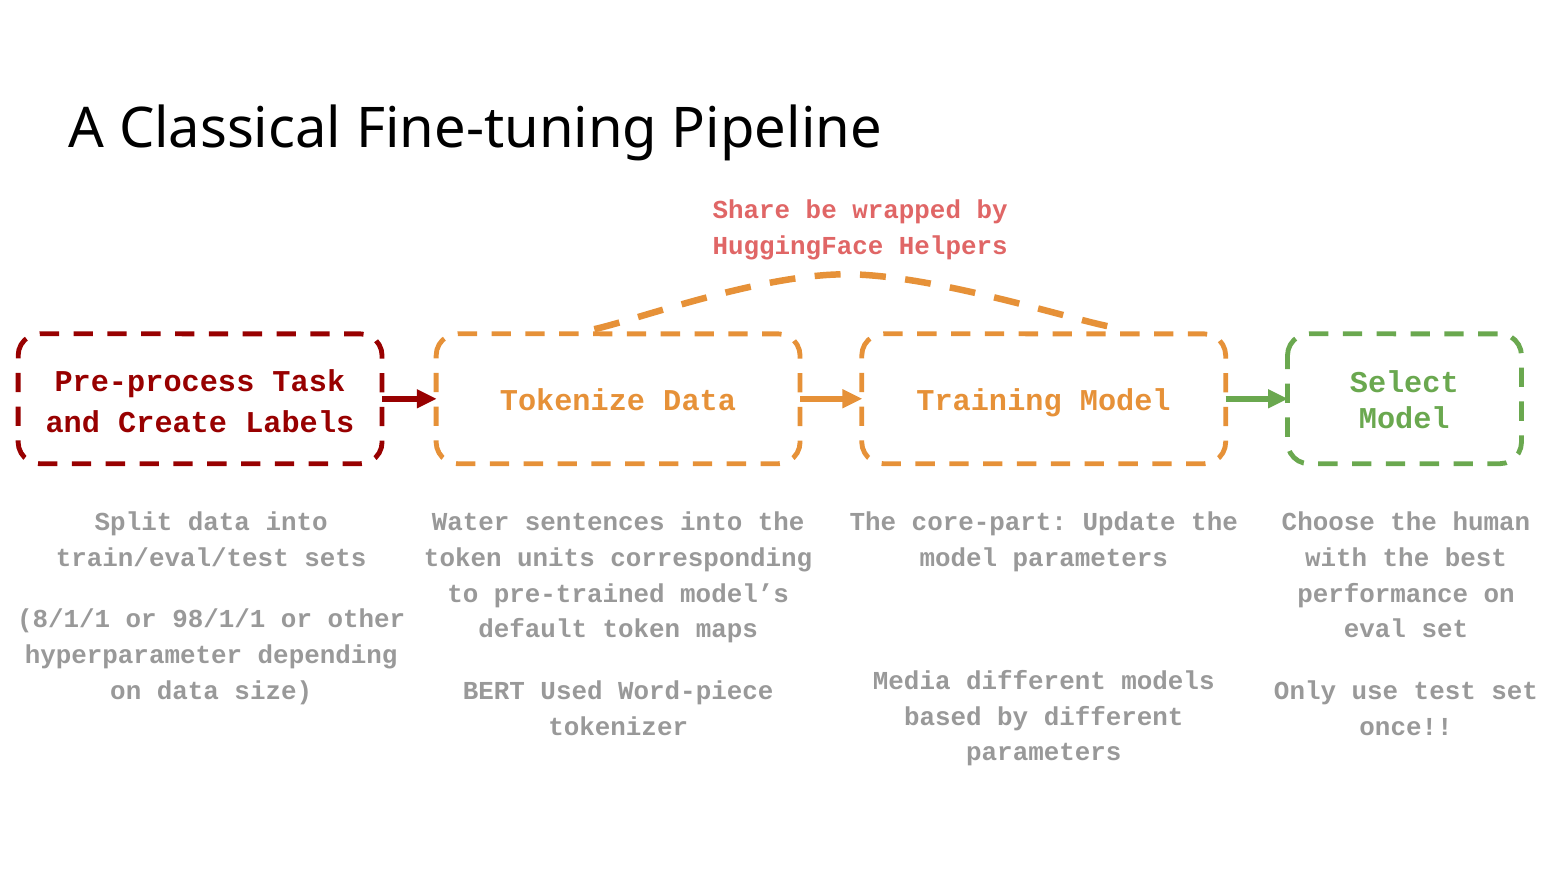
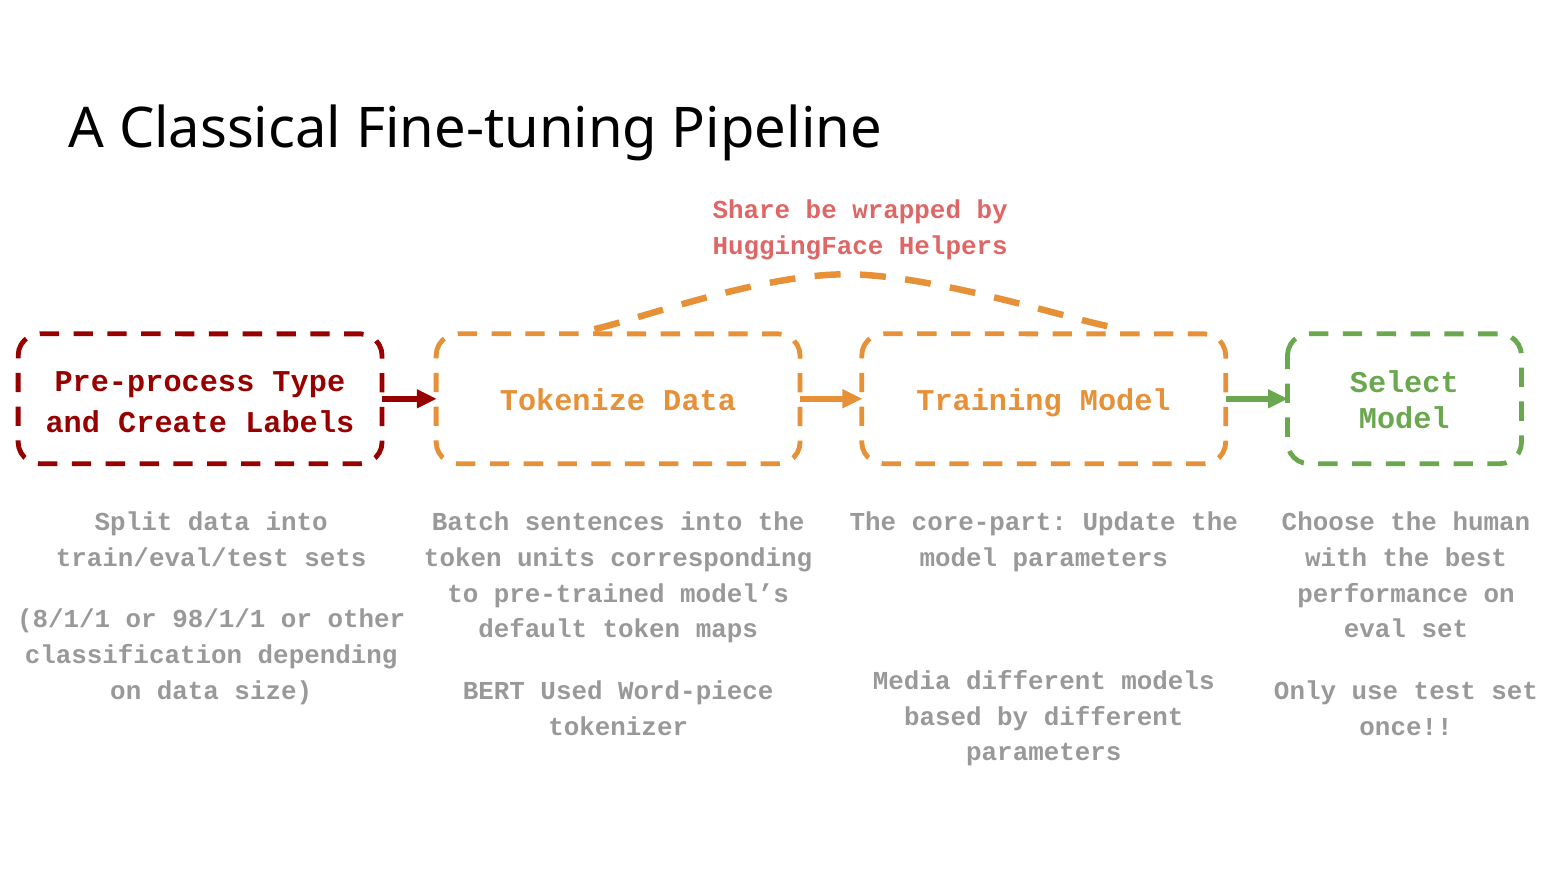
Task: Task -> Type (309, 381)
Water: Water -> Batch (471, 522)
hyperparameter: hyperparameter -> classification (133, 655)
